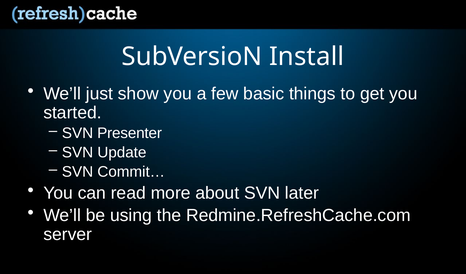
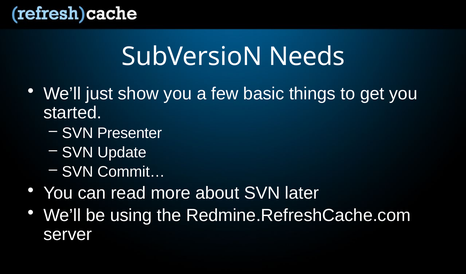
Install: Install -> Needs (307, 57)
